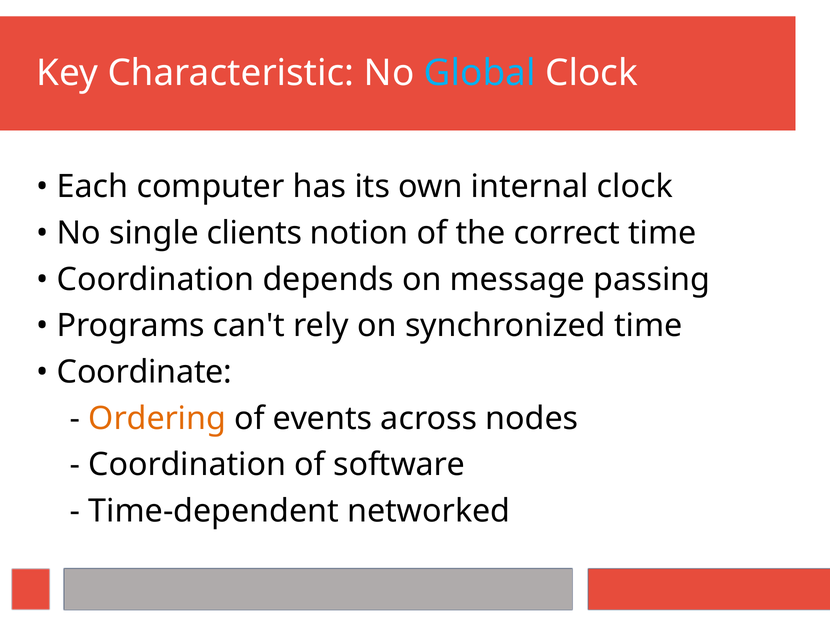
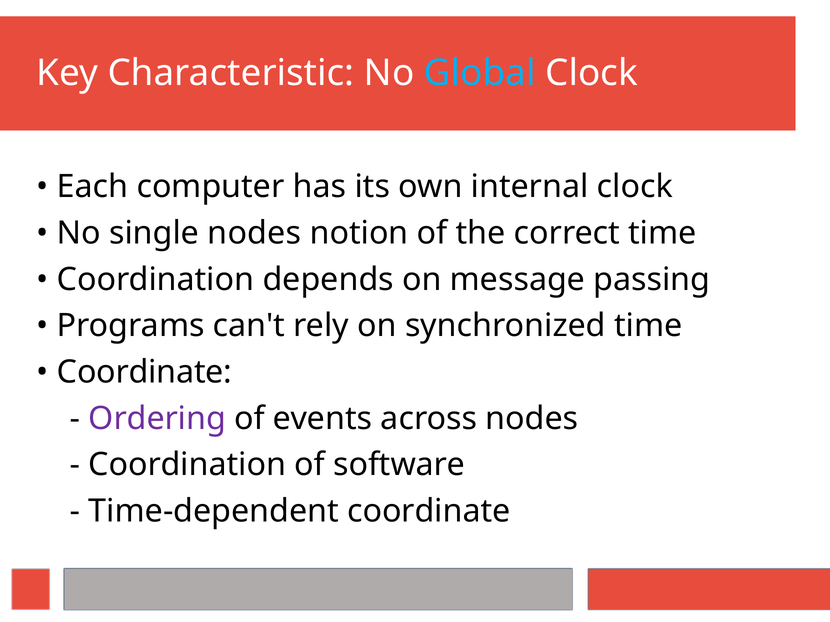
single clients: clients -> nodes (254, 233)
Ordering colour: orange -> purple (157, 419)
Time-dependent networked: networked -> coordinate (429, 512)
